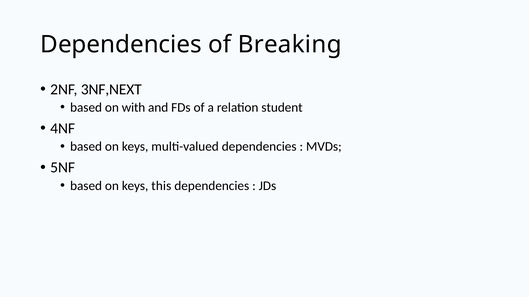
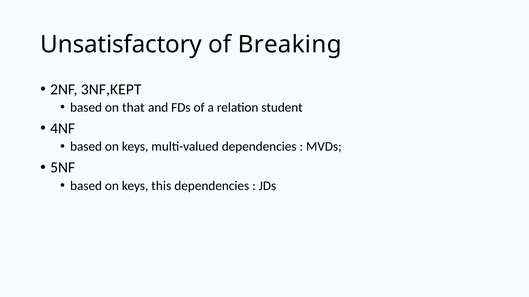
Dependencies: Dependencies -> Unsatisfactory (121, 44)
3NF,NEXT: 3NF,NEXT -> 3NF,KEPT (111, 89)
with: with -> that (133, 108)
